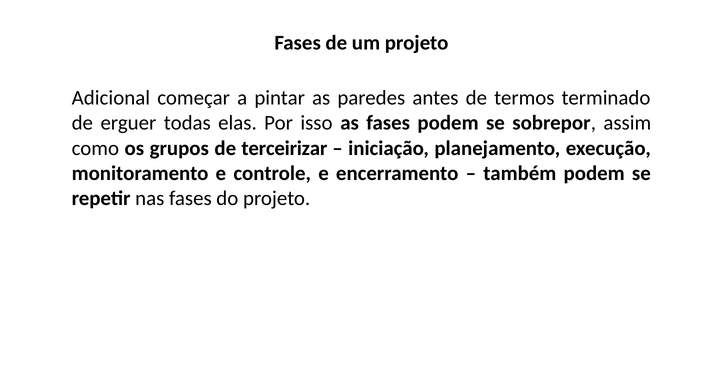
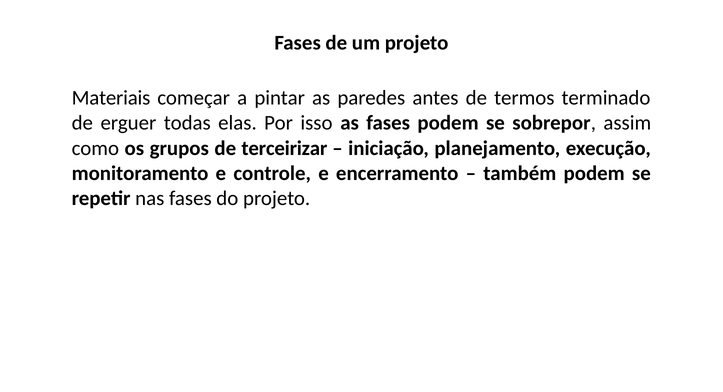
Adicional: Adicional -> Materiais (111, 98)
